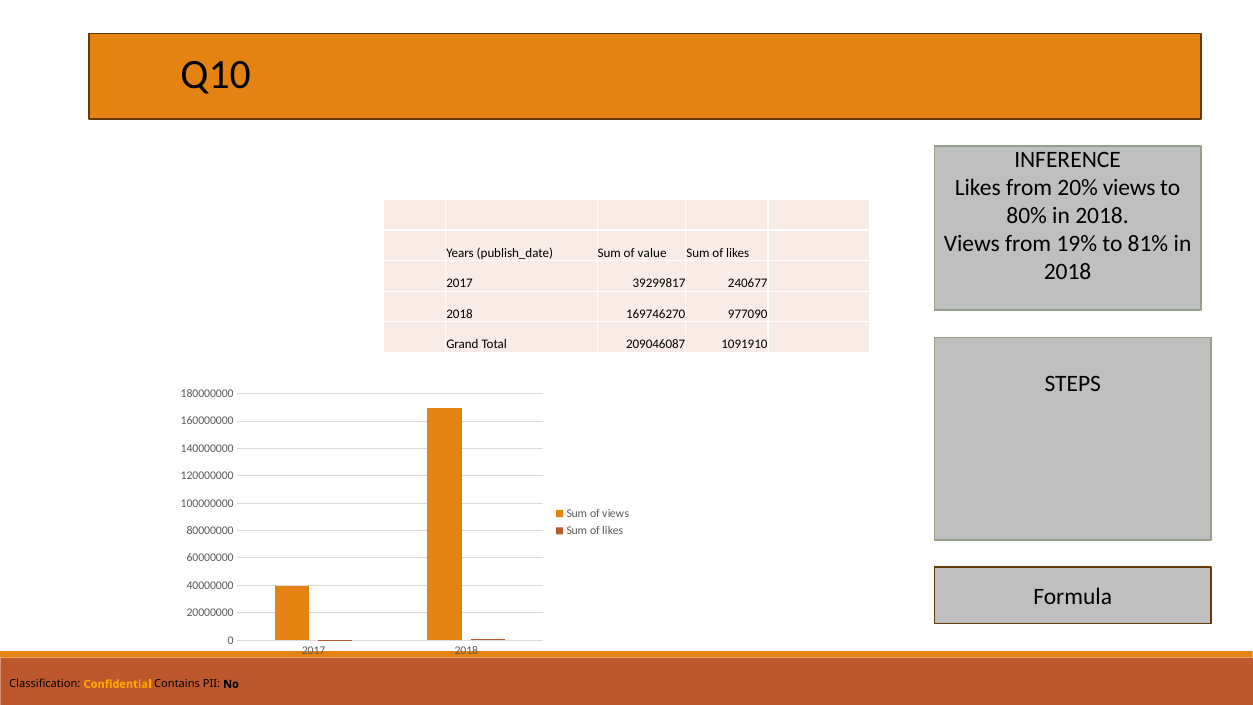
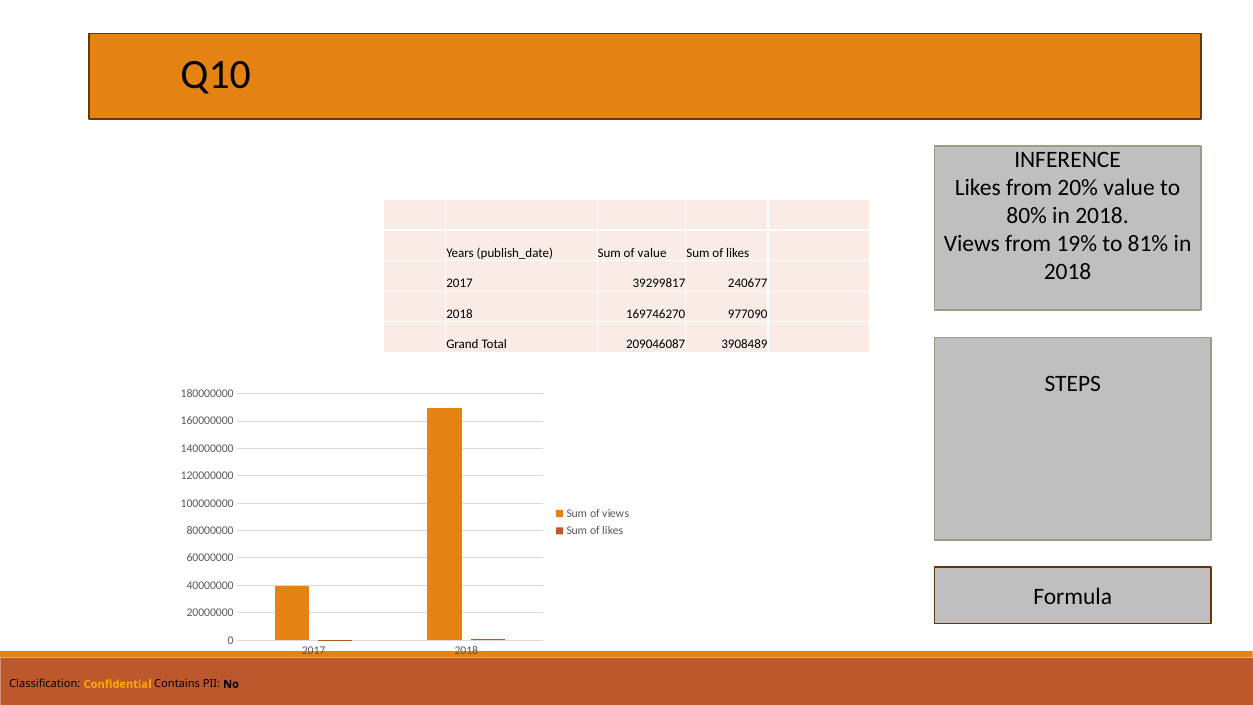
20% views: views -> value (1129, 187)
1091910: 1091910 -> 3908489 (744, 344)
